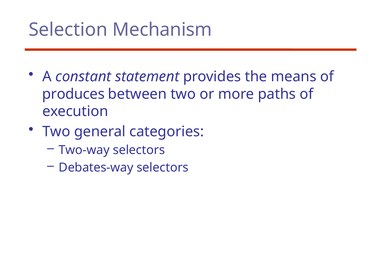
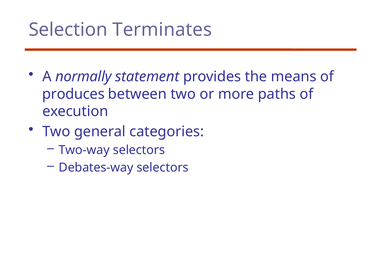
Mechanism: Mechanism -> Terminates (162, 30)
constant: constant -> normally (83, 77)
